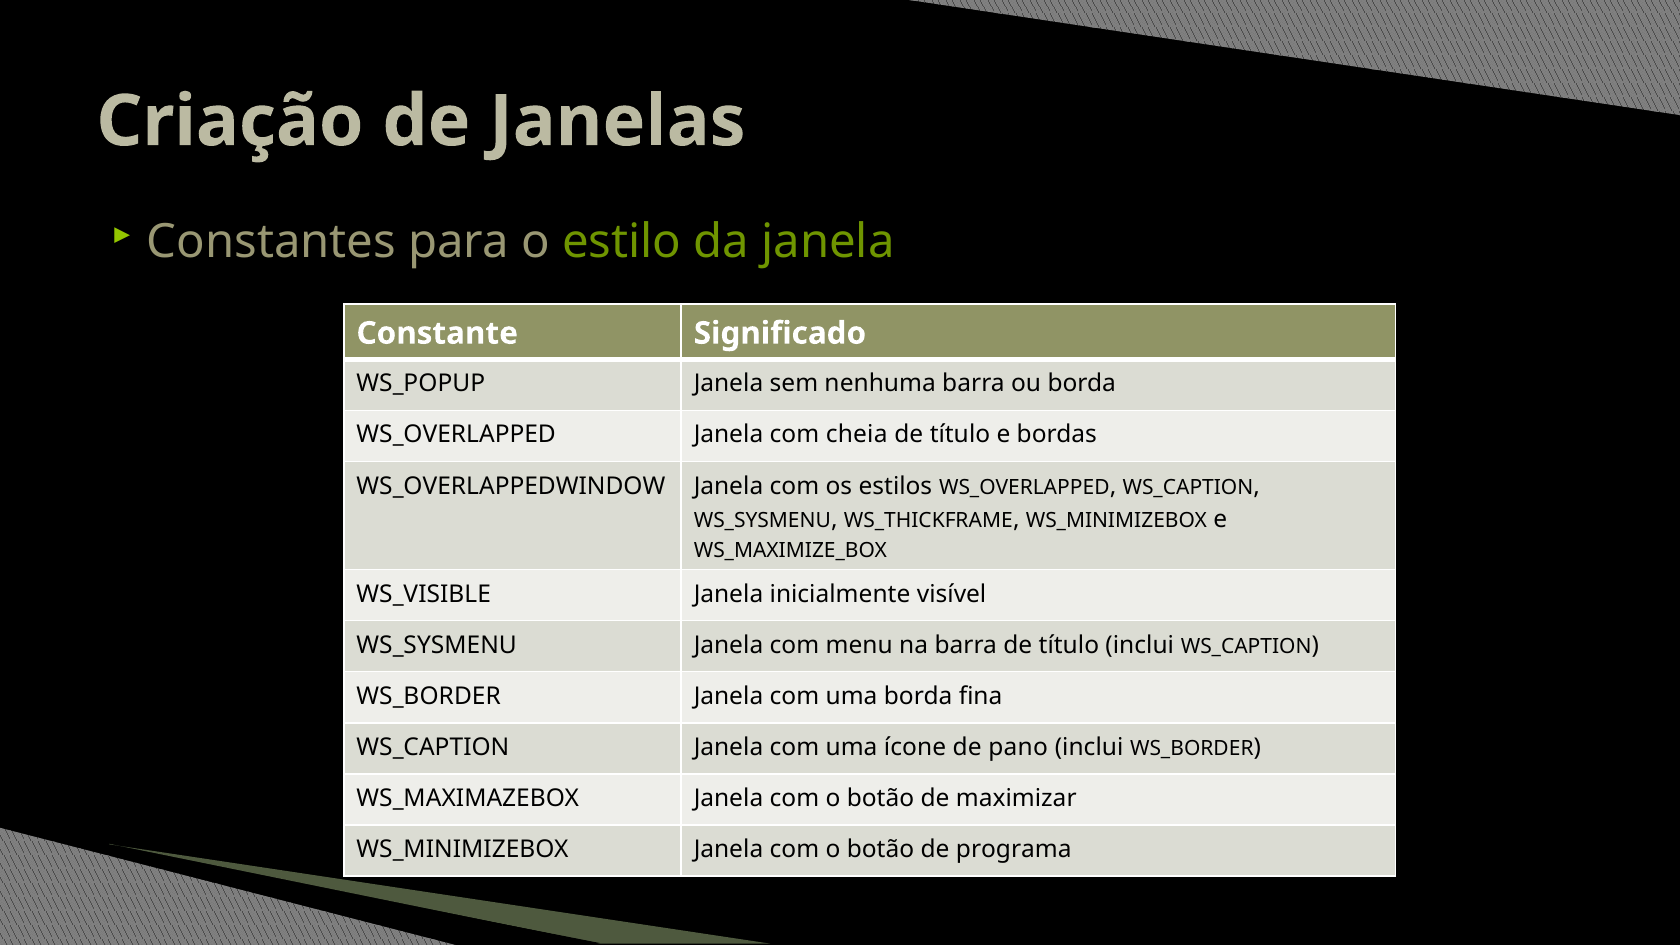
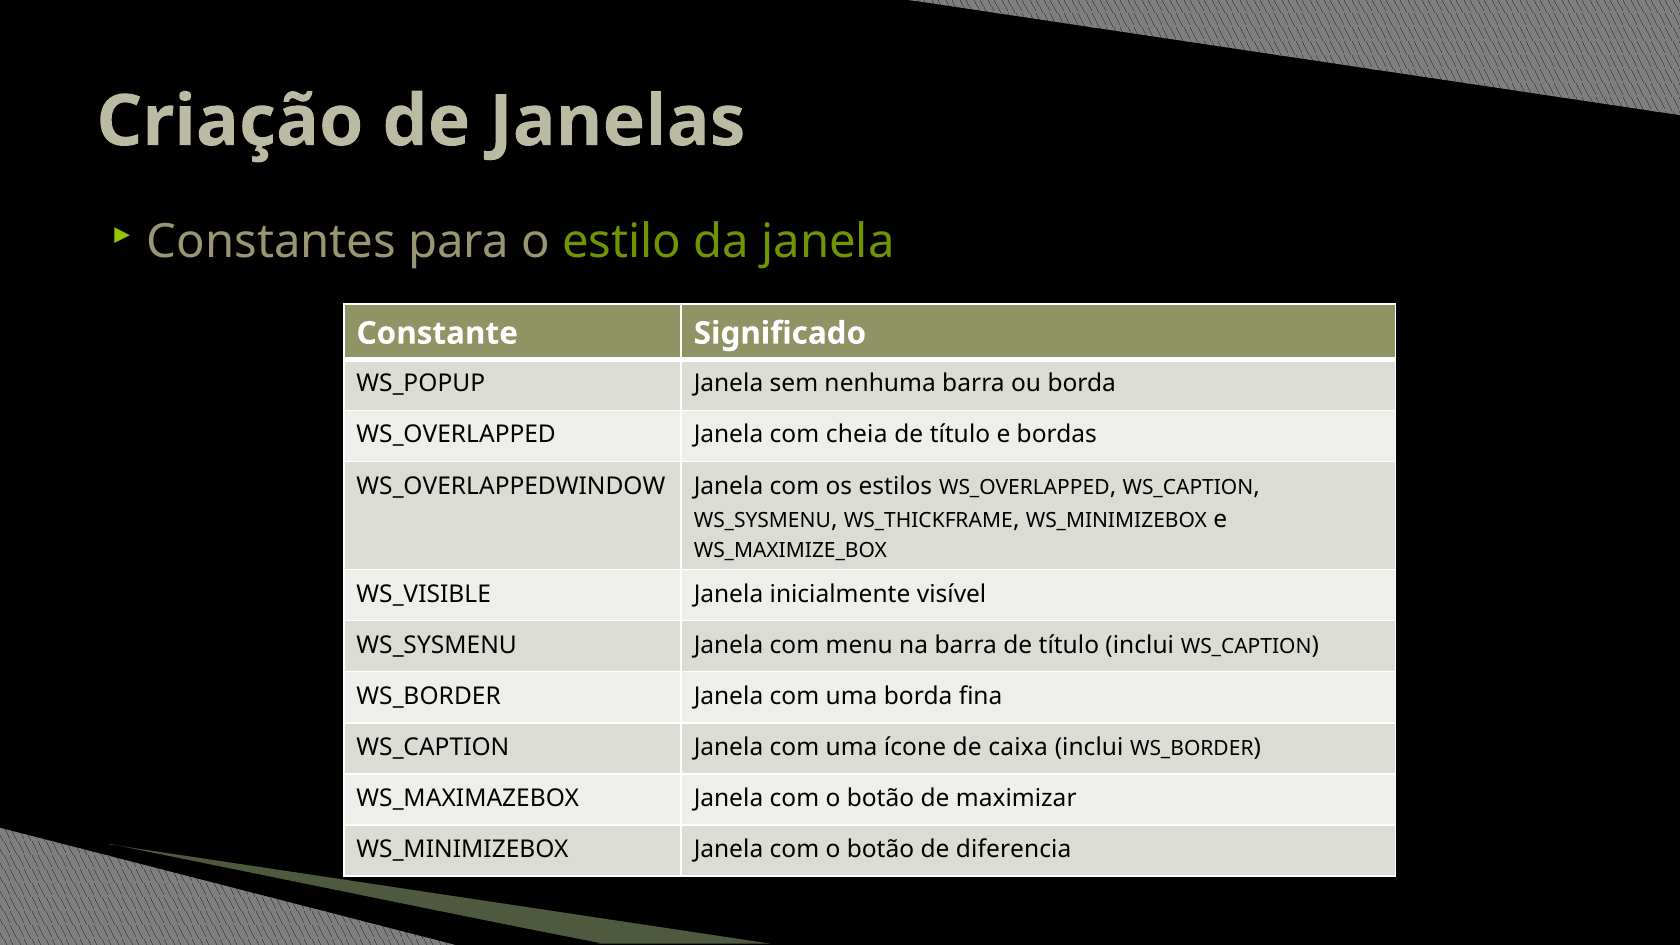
pano: pano -> caixa (1018, 747)
programa: programa -> diferencia (1014, 849)
